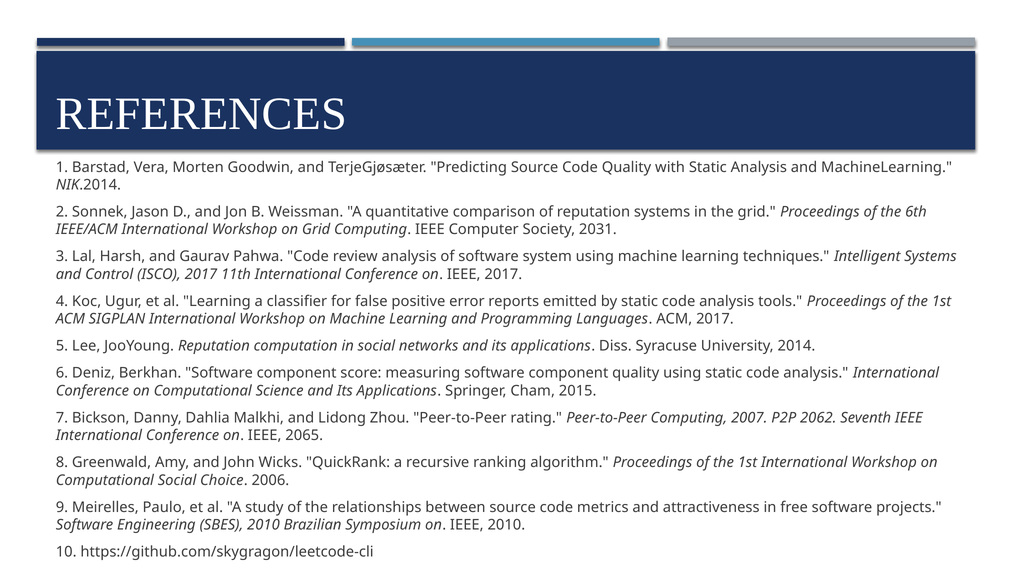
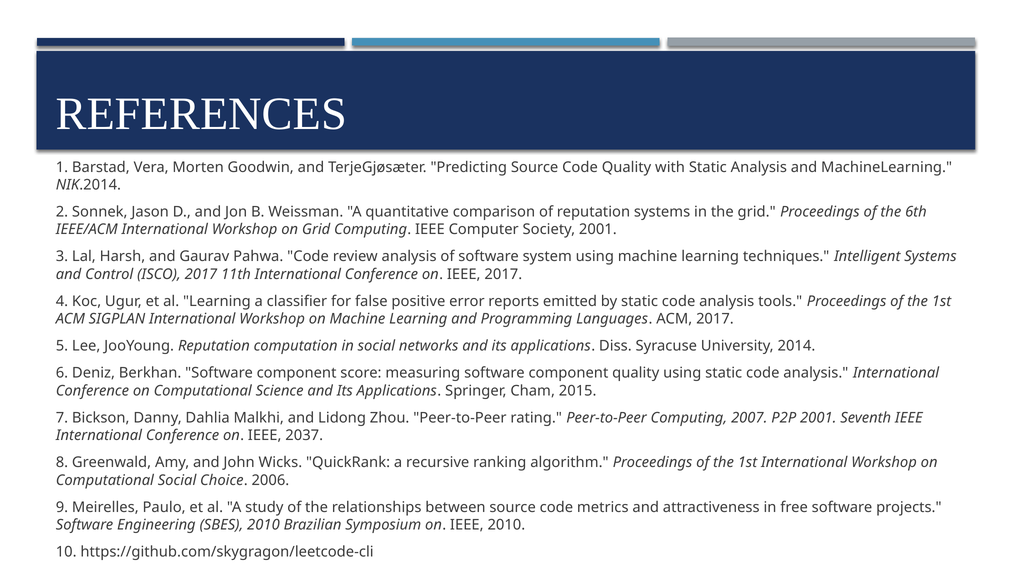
Society 2031: 2031 -> 2001 (598, 230)
P2P 2062: 2062 -> 2001 (818, 418)
2065: 2065 -> 2037 (304, 436)
